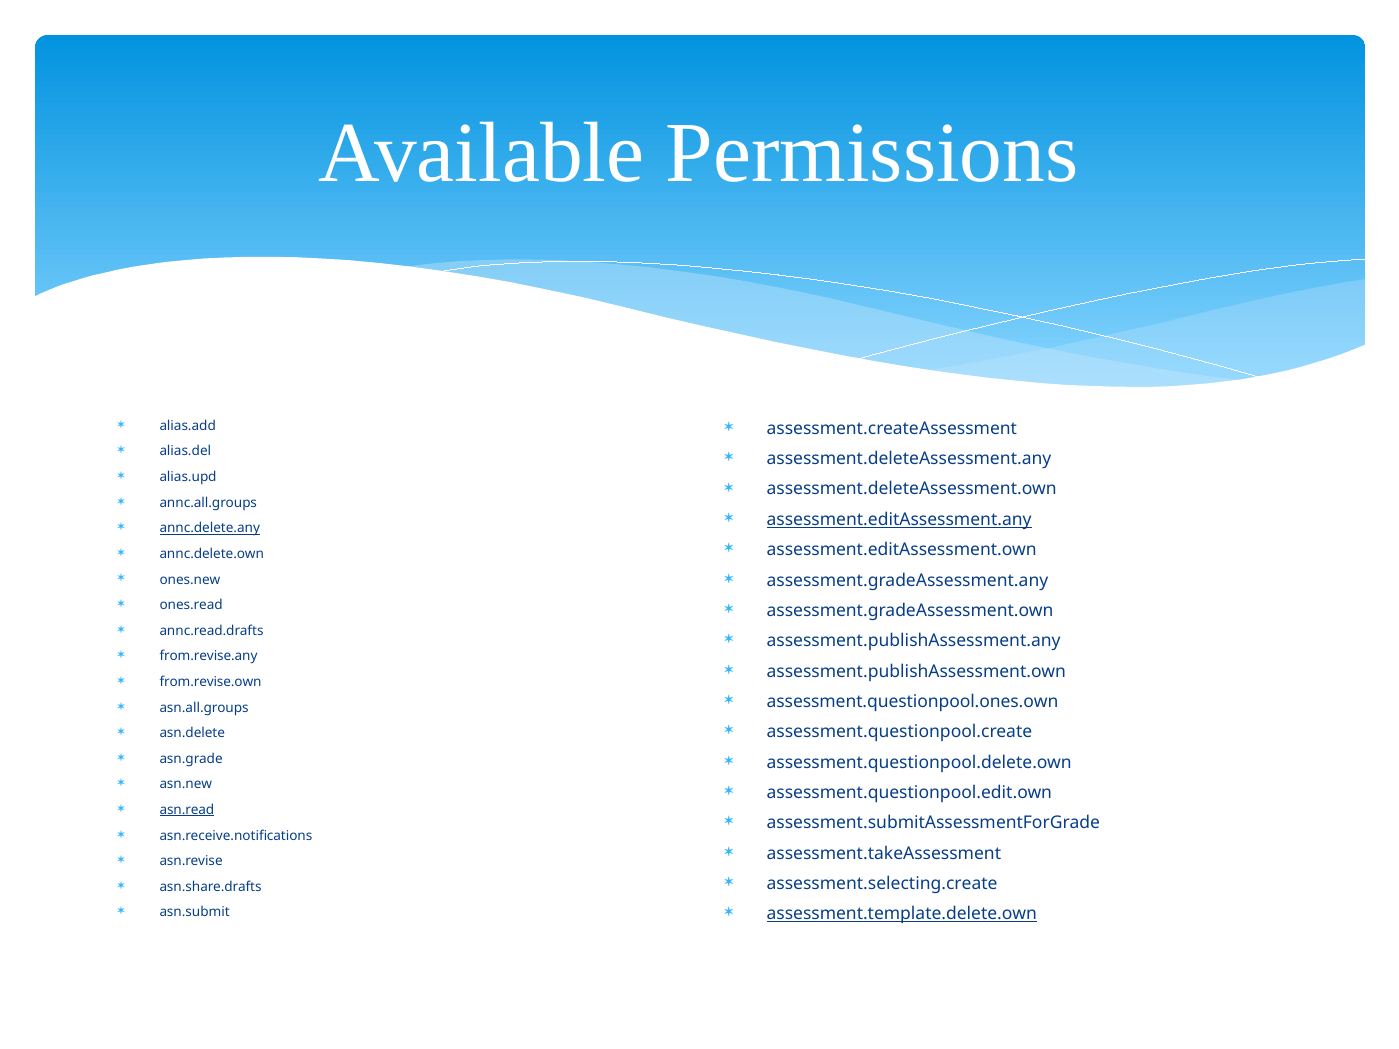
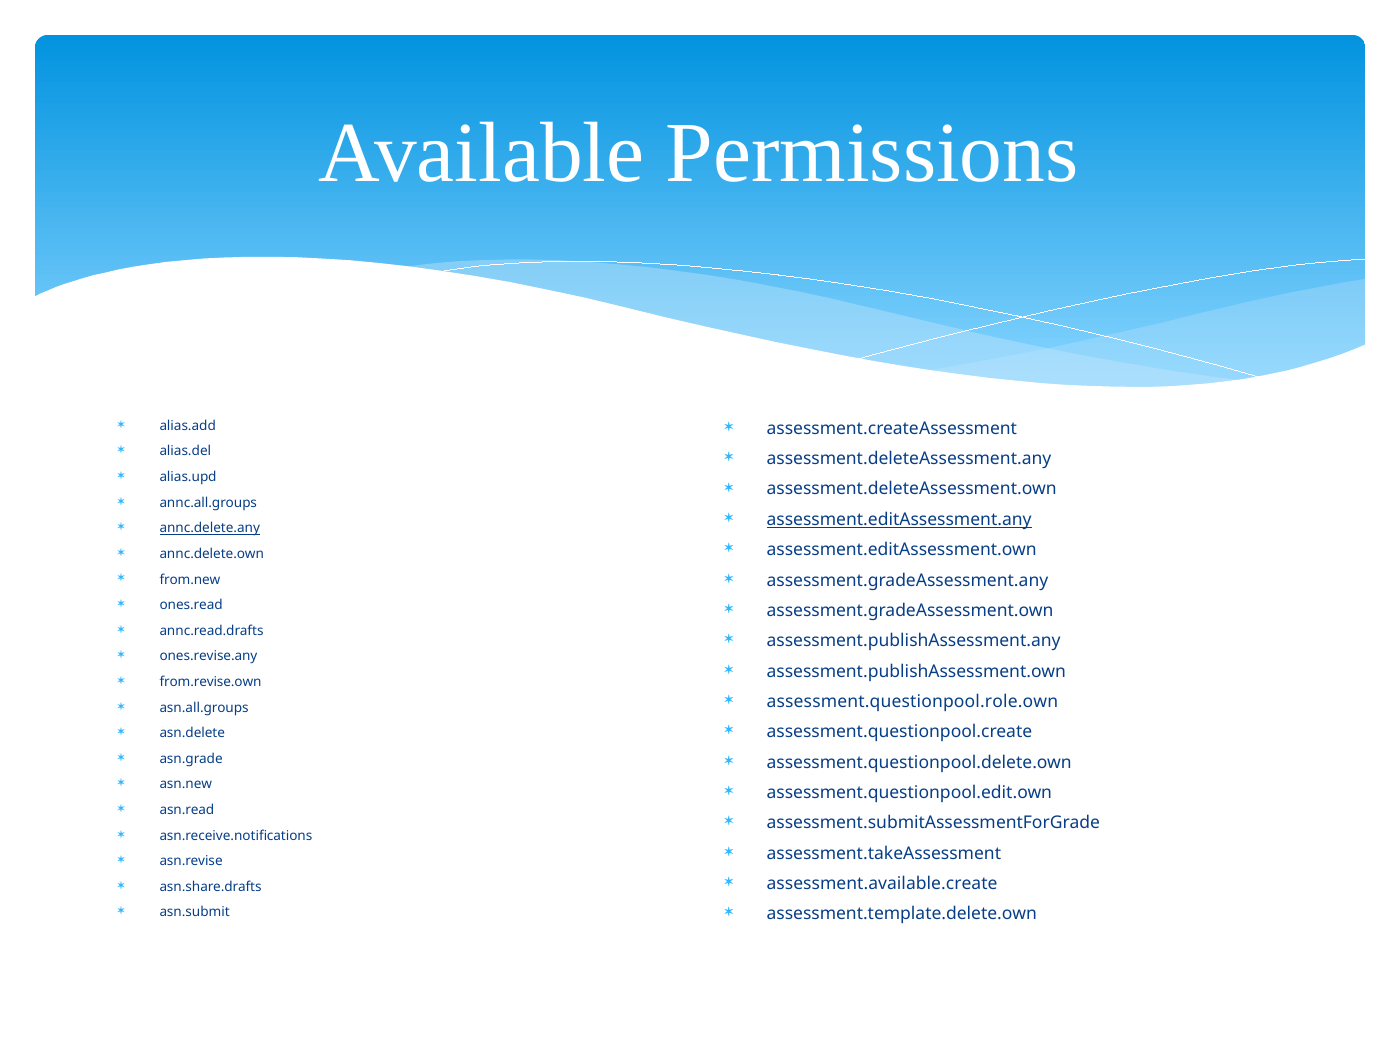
ones.new: ones.new -> from.new (190, 580)
from.revise.any: from.revise.any -> ones.revise.any (208, 657)
assessment.questionpool.ones.own: assessment.questionpool.ones.own -> assessment.questionpool.role.own (912, 702)
asn.read underline: present -> none (187, 810)
assessment.selecting.create: assessment.selecting.create -> assessment.available.create (882, 884)
assessment.template.delete.own underline: present -> none (902, 914)
